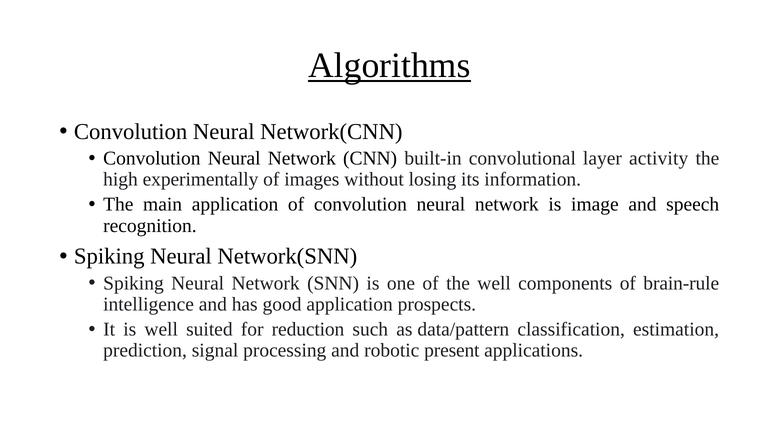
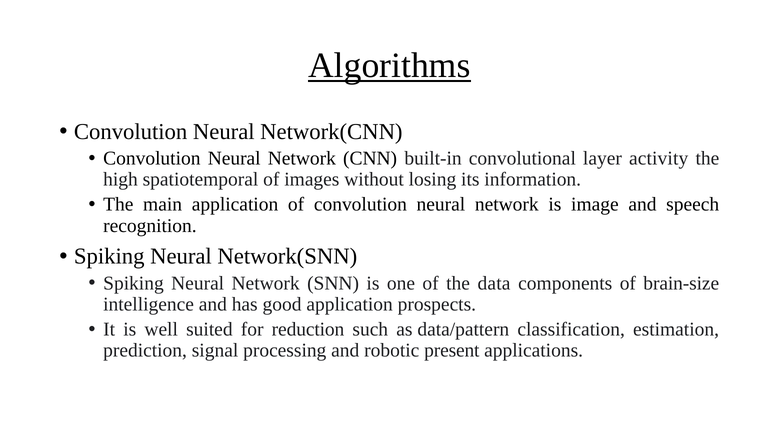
experimentally: experimentally -> spatiotemporal (201, 180)
the well: well -> data (494, 283)
brain-rule: brain-rule -> brain-size (681, 283)
